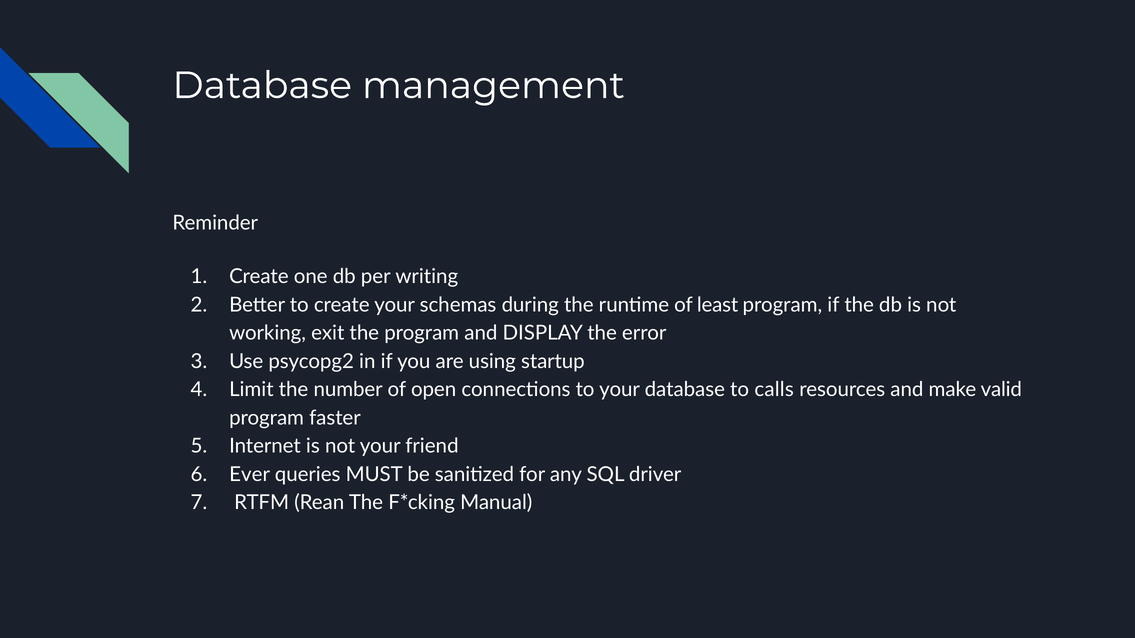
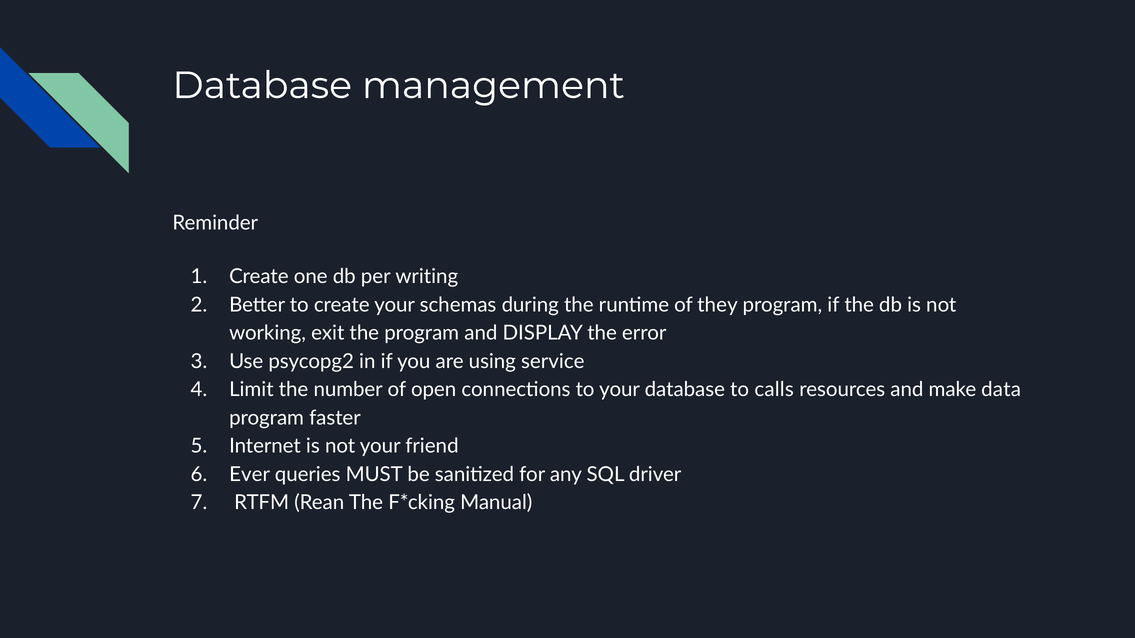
least: least -> they (717, 305)
startup: startup -> service (553, 362)
valid: valid -> data (1001, 390)
